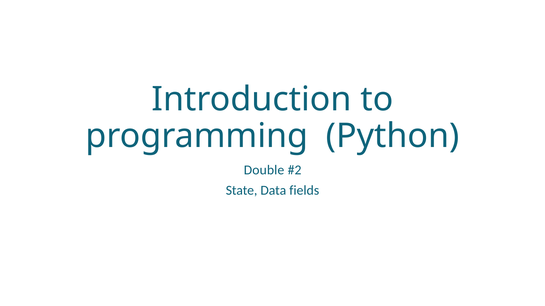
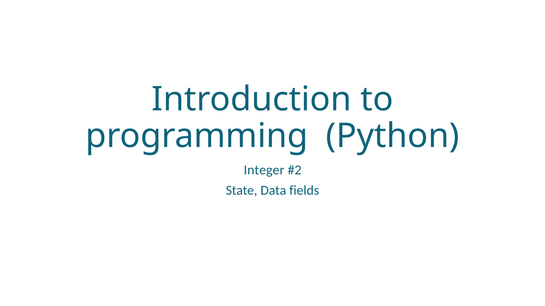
Double: Double -> Integer (264, 170)
